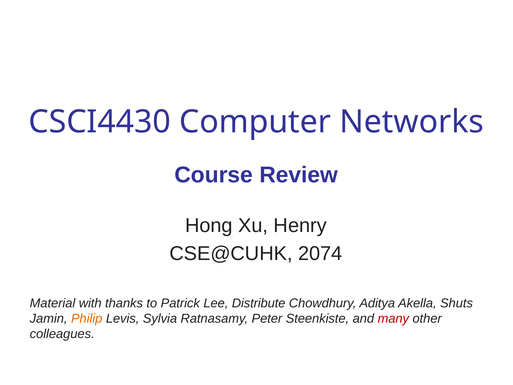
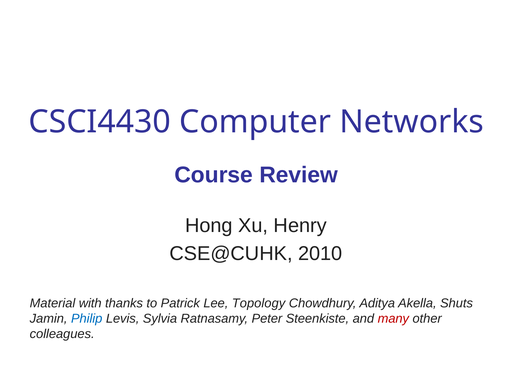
2074: 2074 -> 2010 (320, 253)
Distribute: Distribute -> Topology (259, 303)
Philip colour: orange -> blue (87, 318)
